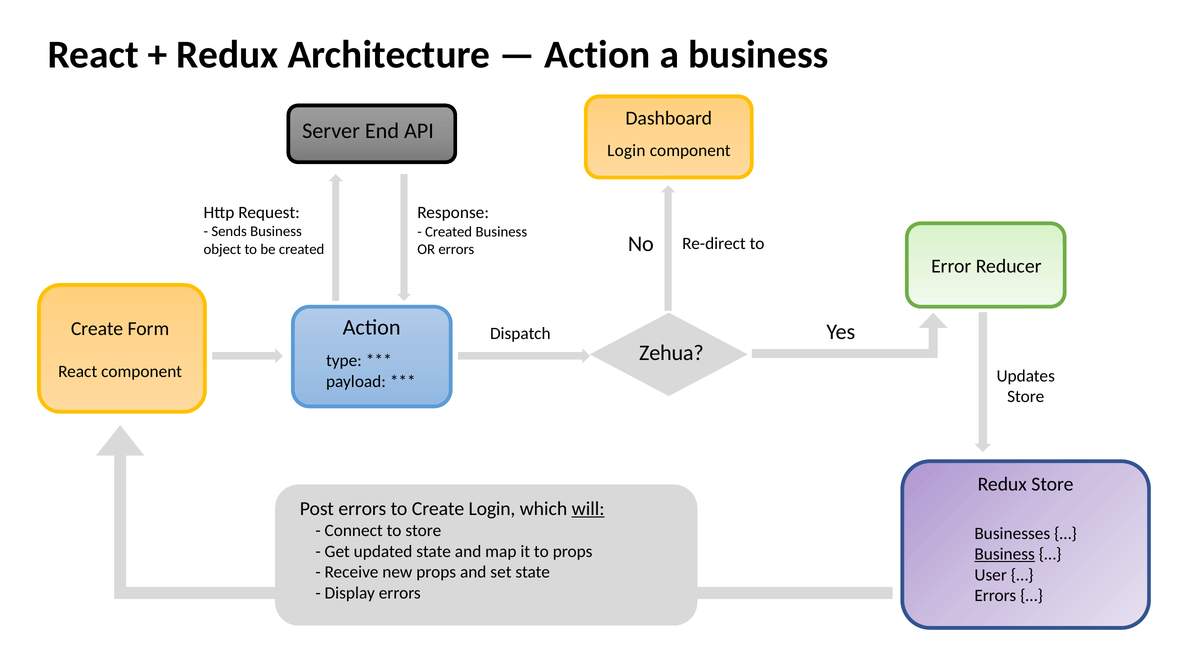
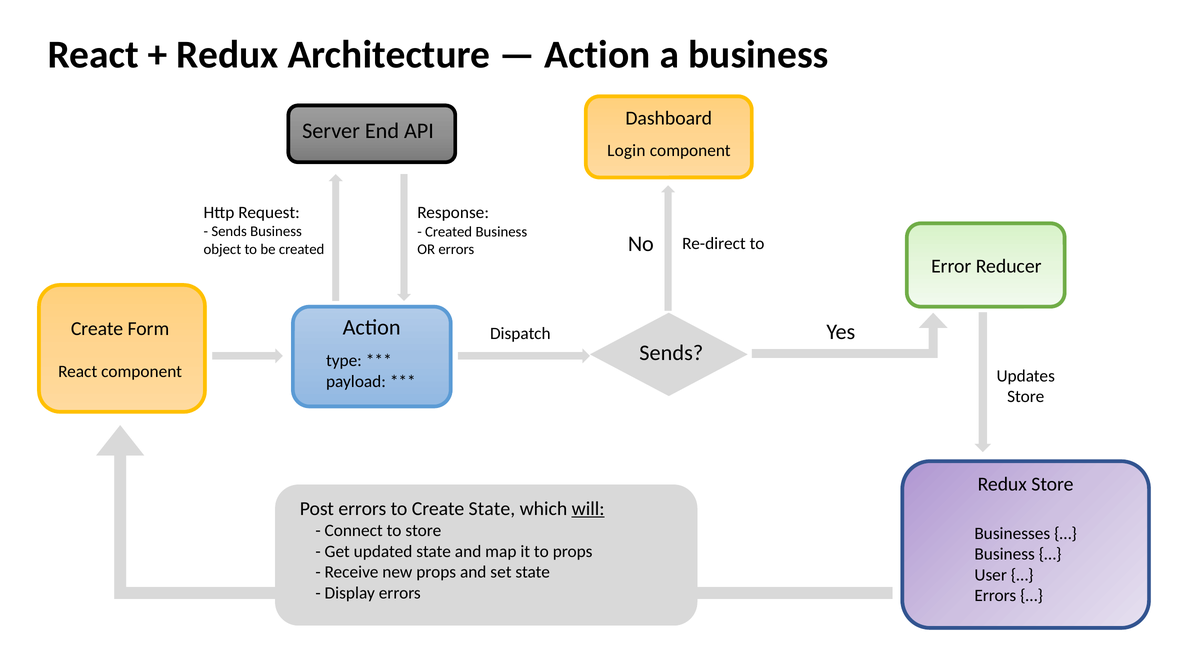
Zehua: Zehua -> Sends (671, 353)
Create Login: Login -> State (492, 509)
Business underline: present -> none (1005, 555)
